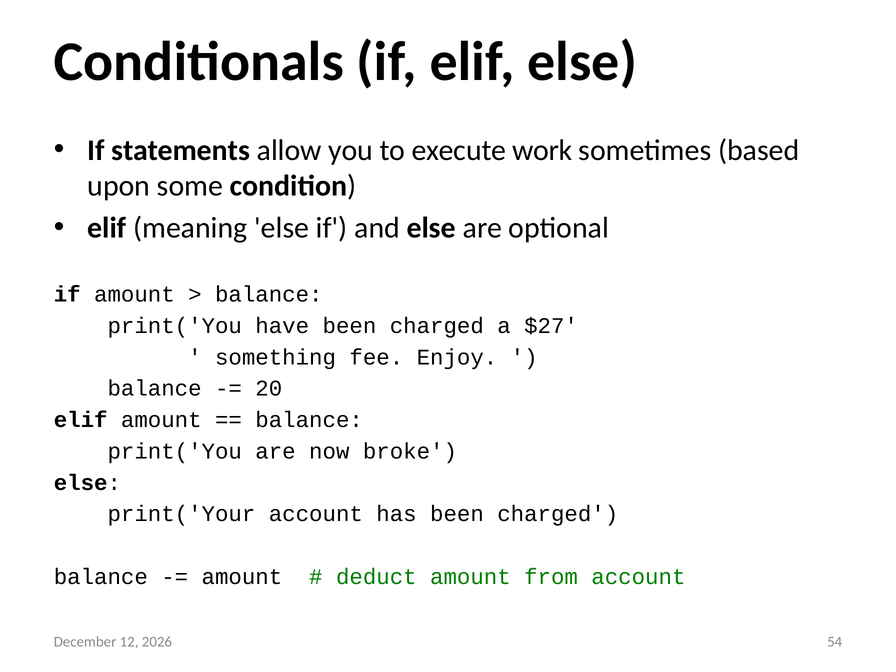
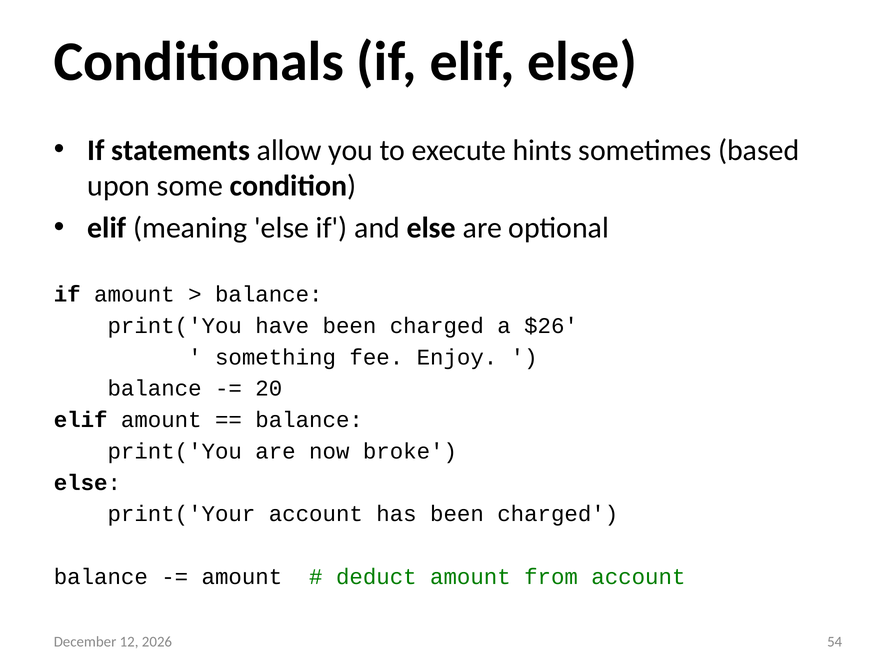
work: work -> hints (542, 150)
$27: $27 -> $26 (551, 326)
